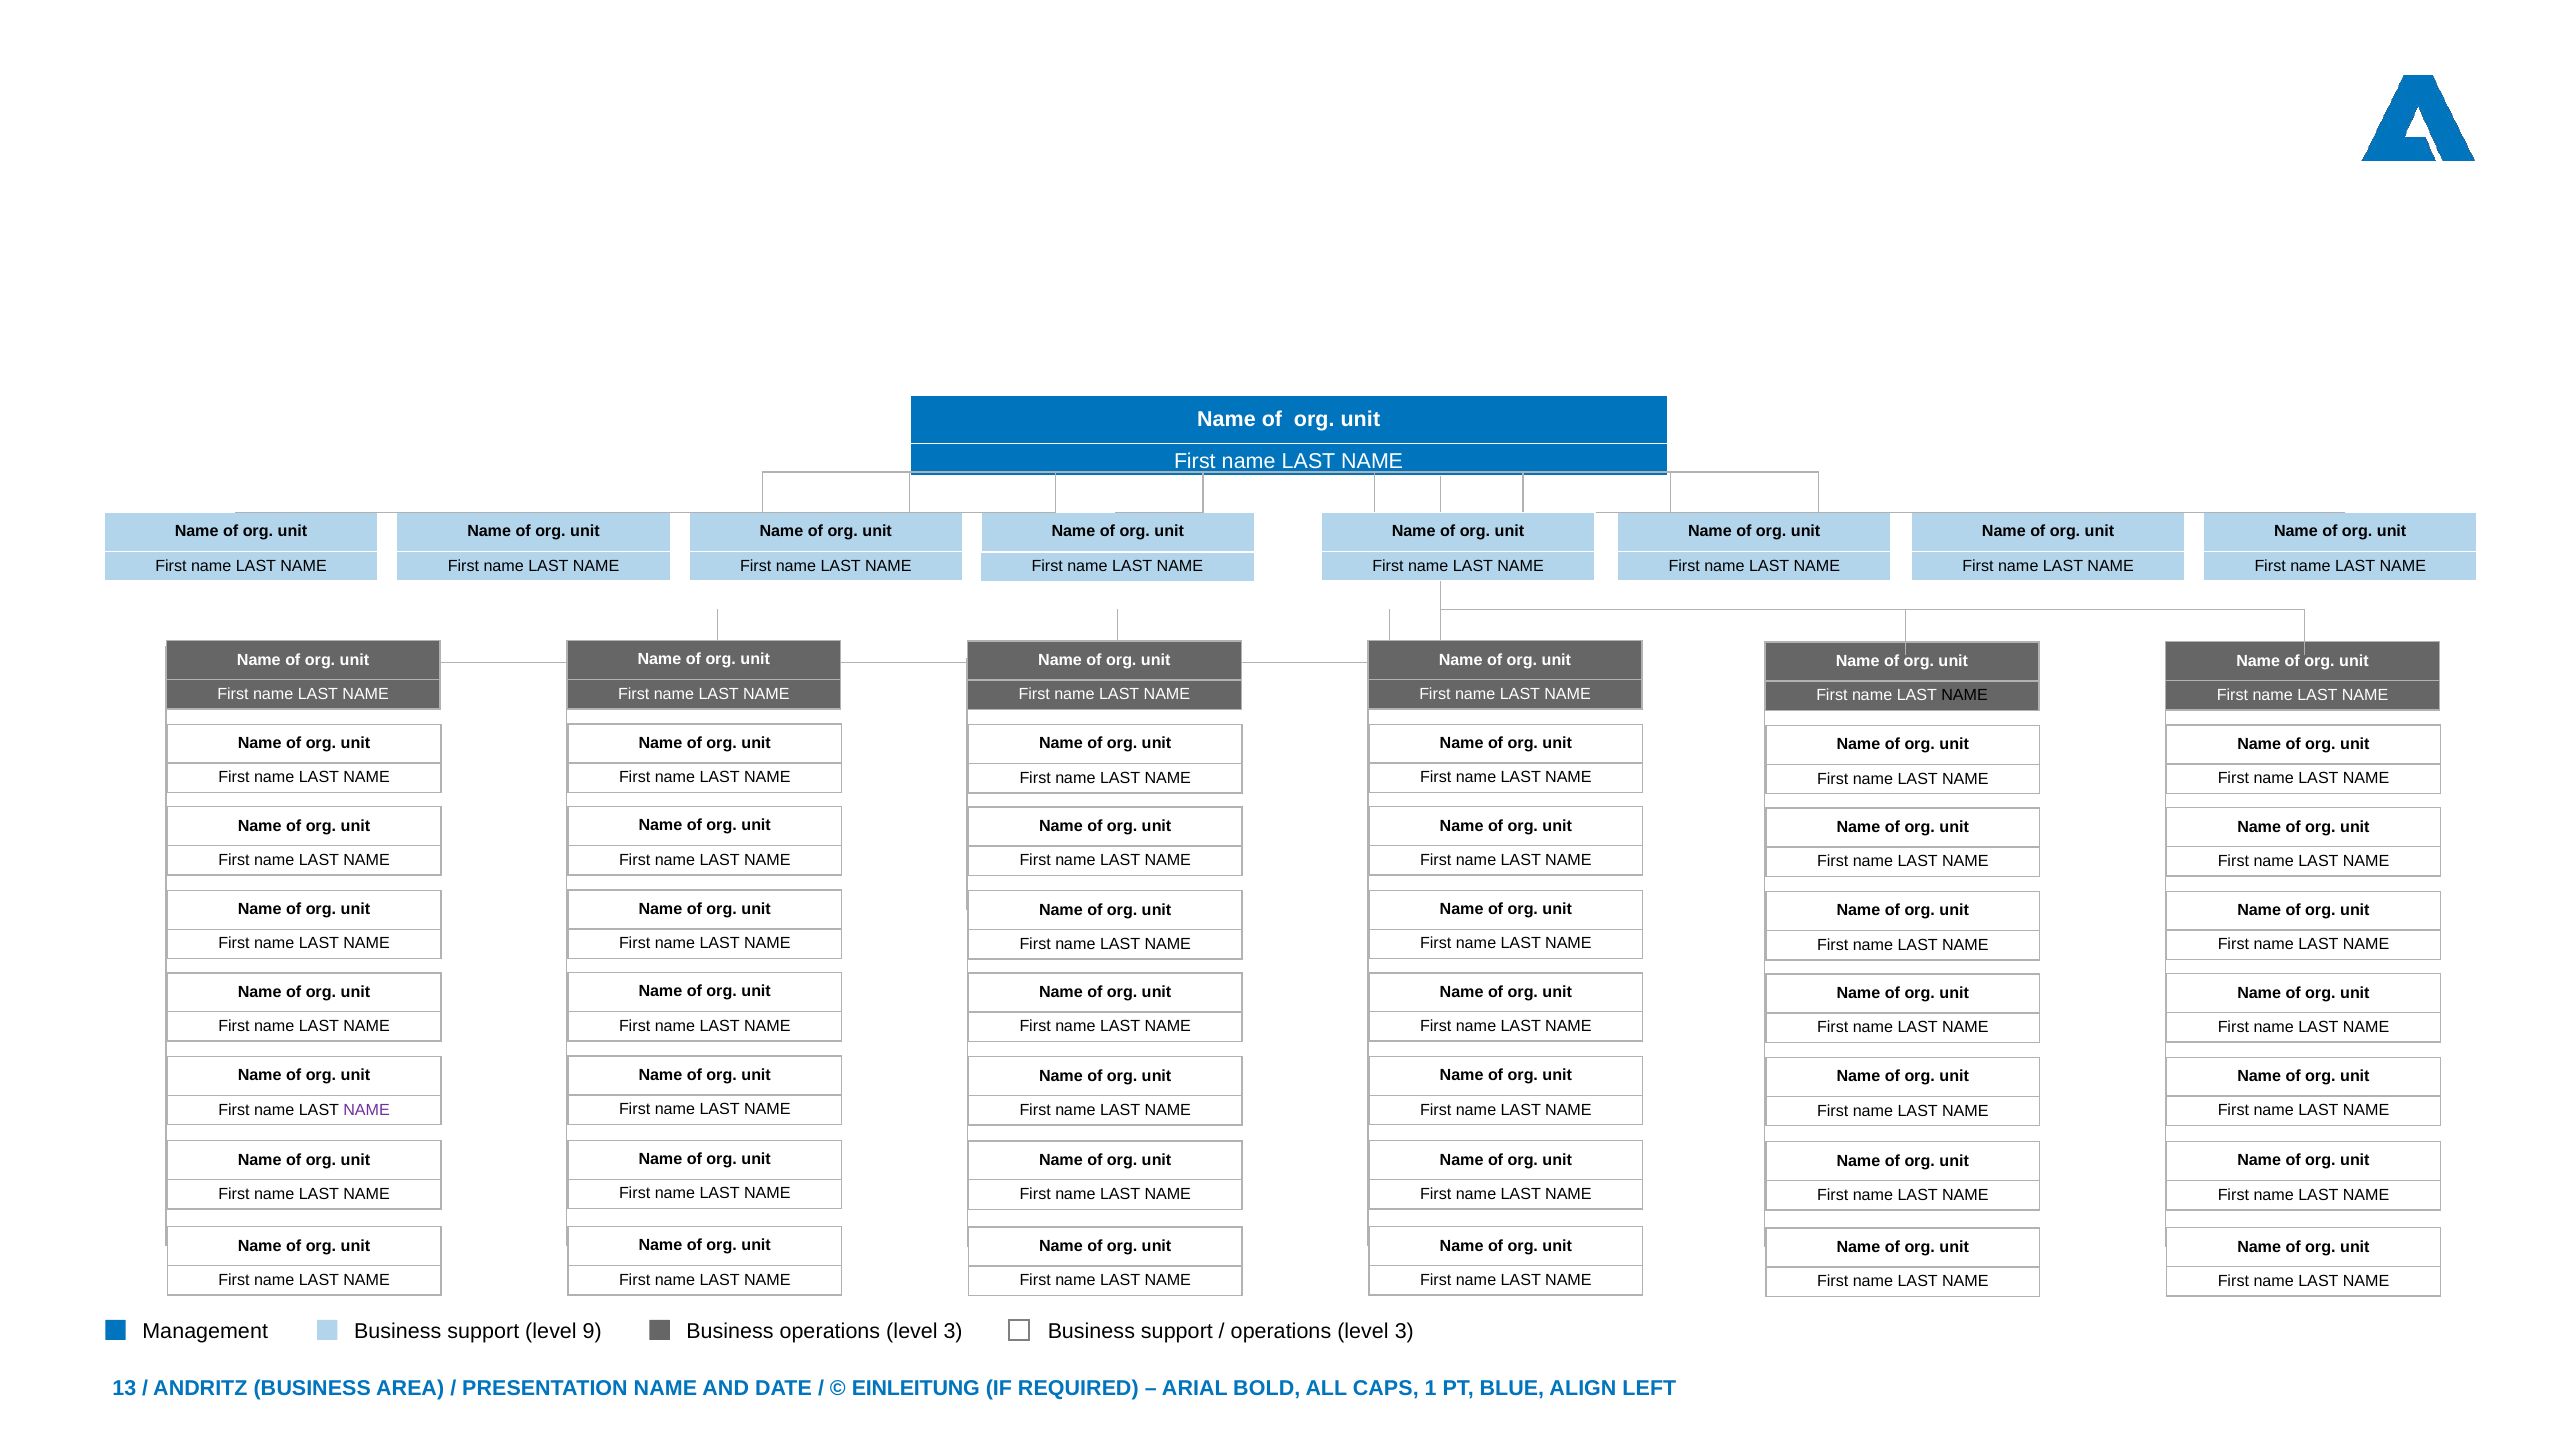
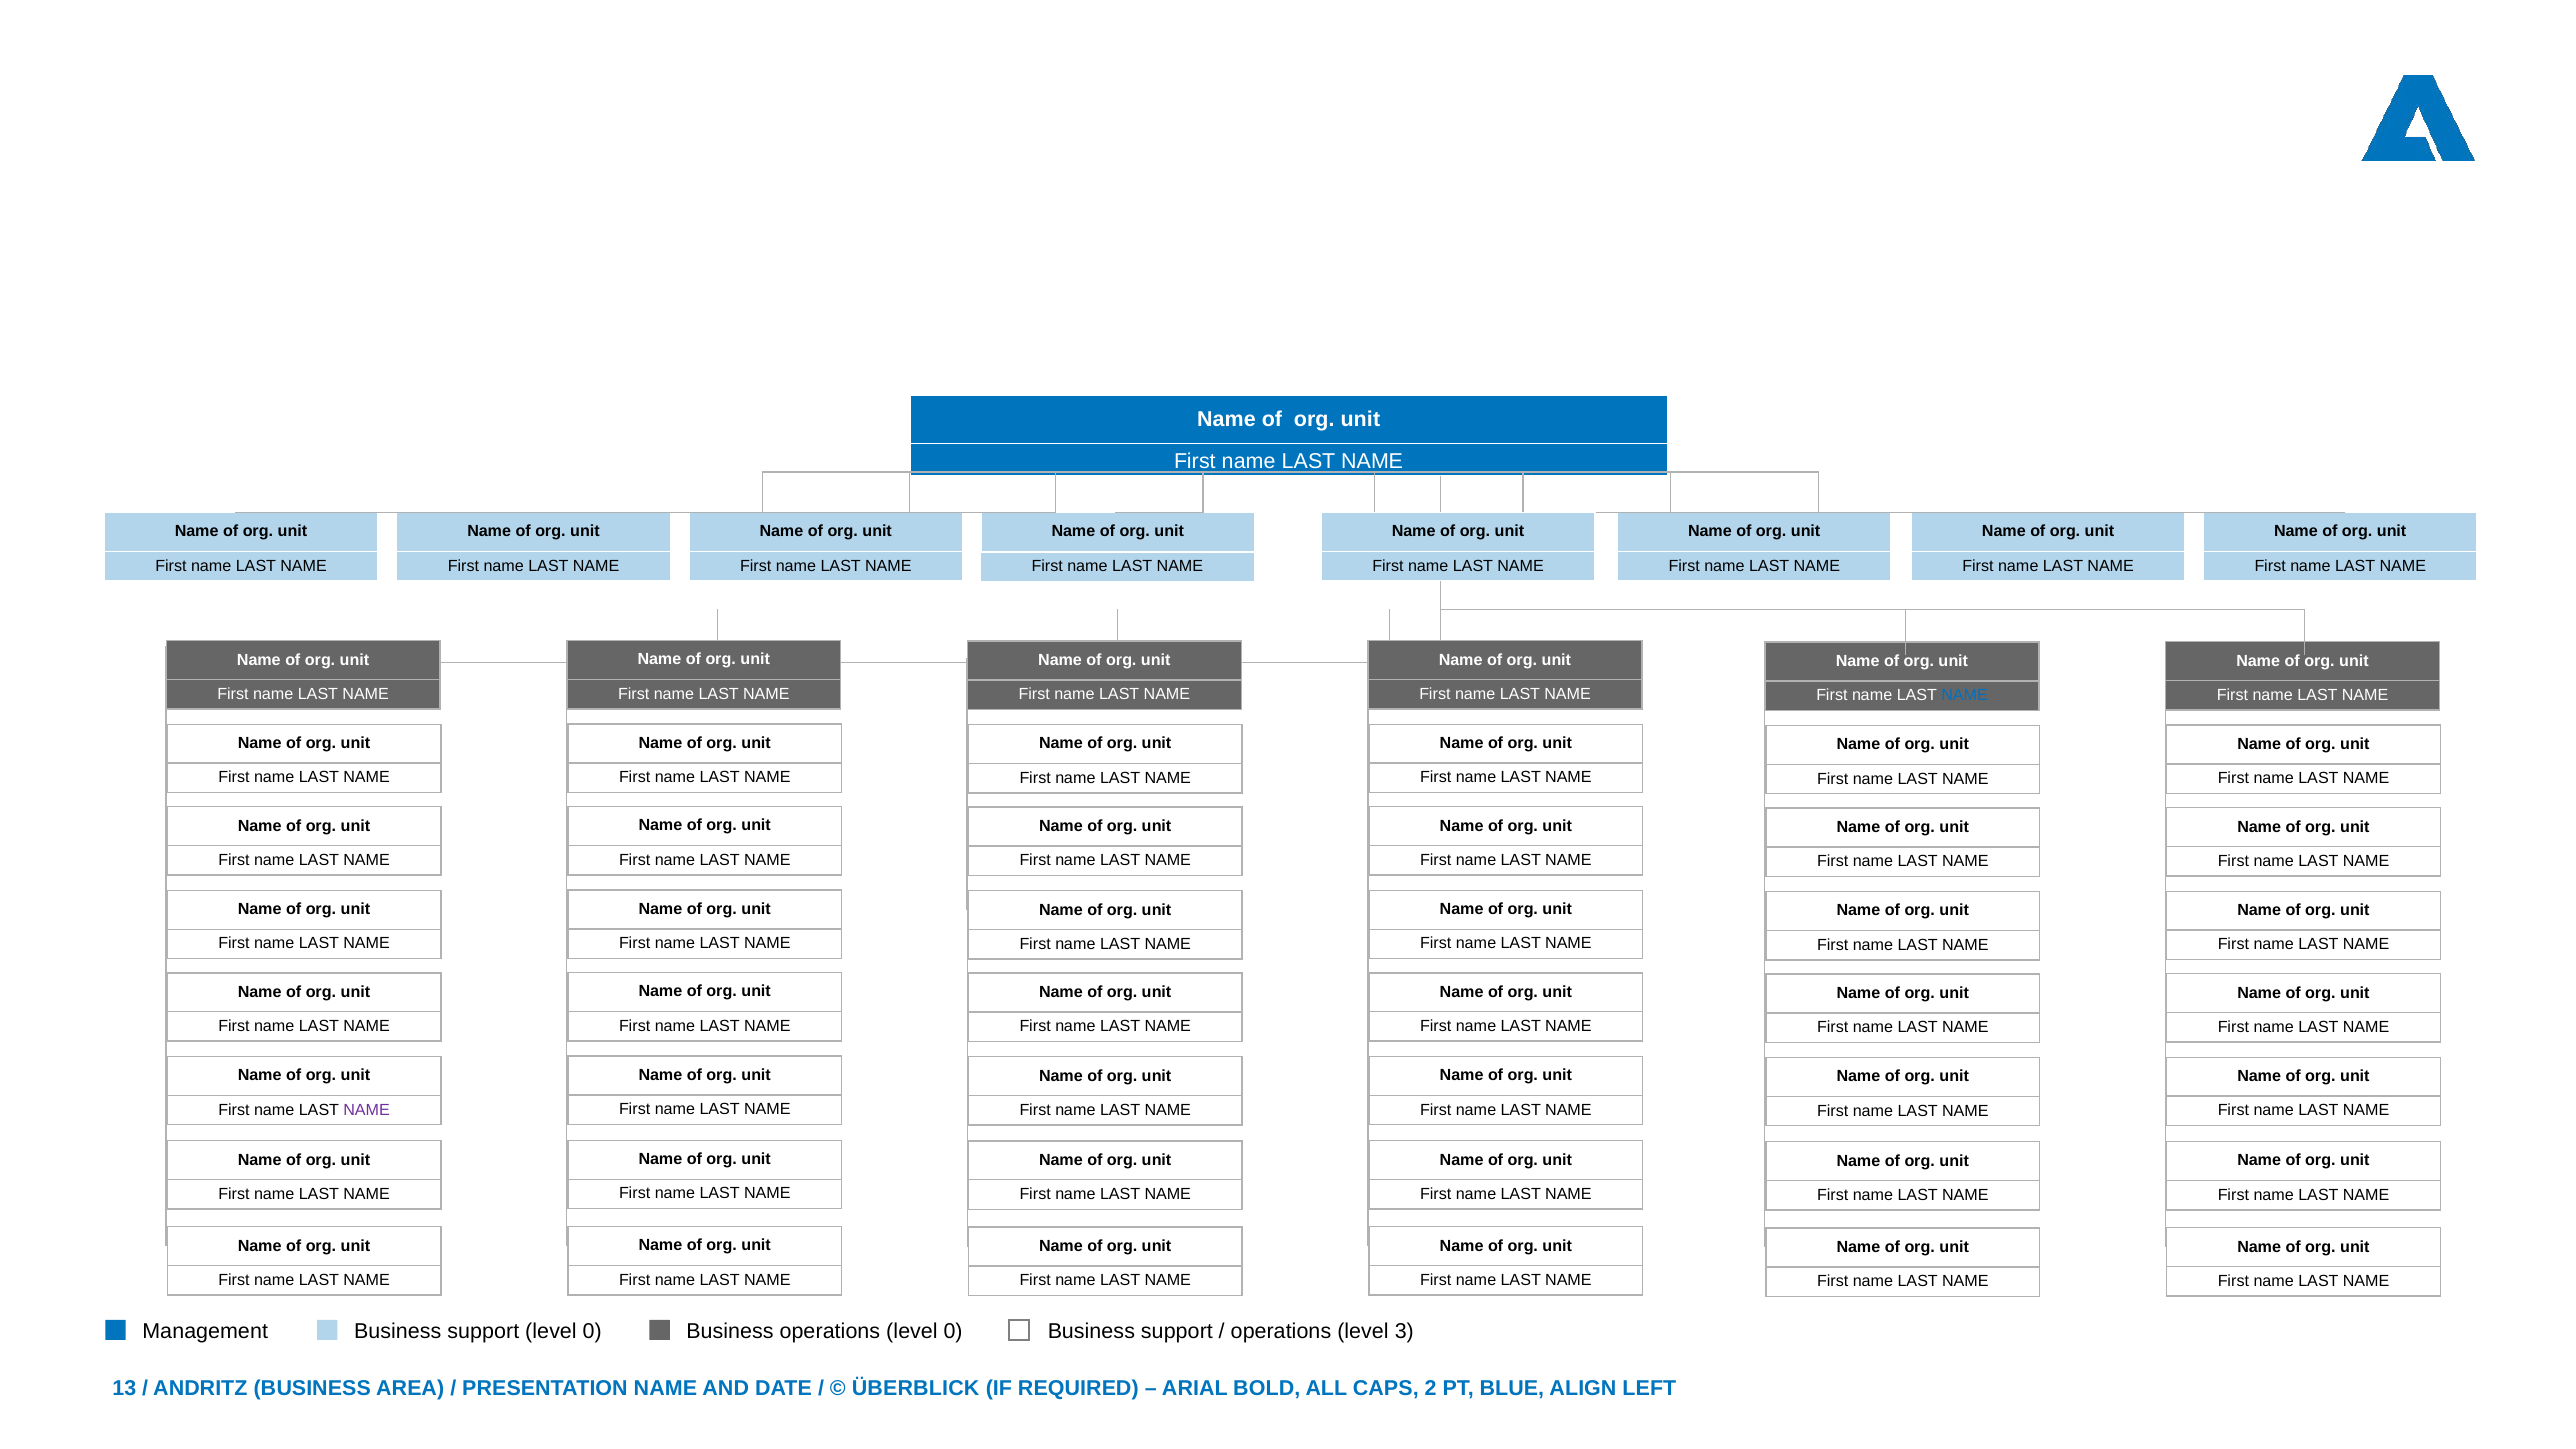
NAME colour: black -> blue (1965, 695)
support level 9: 9 -> 0 (592, 1332)
Business operations level 3: 3 -> 0 (953, 1332)
EINLEITUNG: EINLEITUNG -> ÜBERBLICK (916, 1388)
1: 1 -> 2 (1431, 1388)
